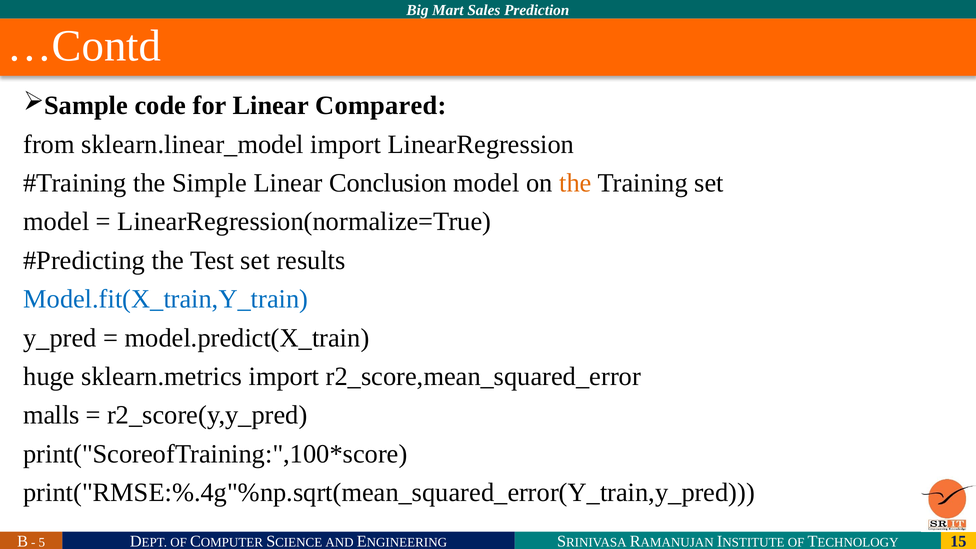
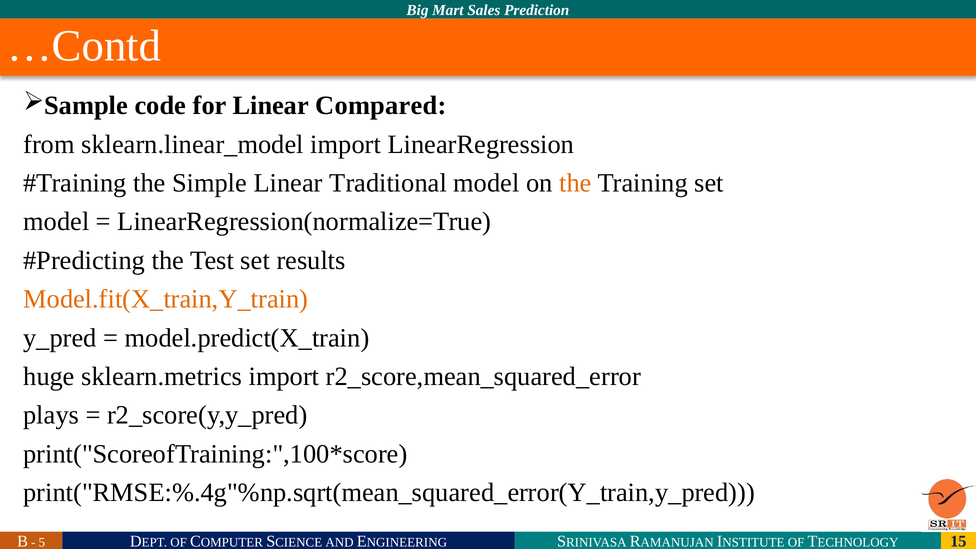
Conclusion: Conclusion -> Traditional (388, 183)
Model.fit(X_train,Y_train colour: blue -> orange (166, 299)
malls: malls -> plays (51, 415)
